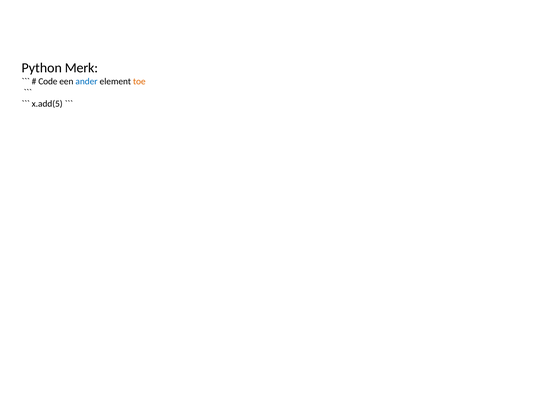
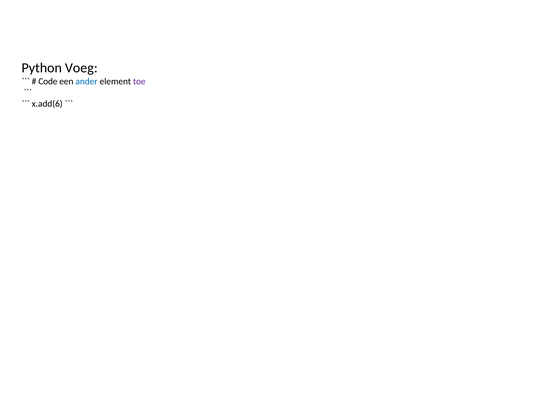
Merk: Merk -> Voeg (81, 68)
toe colour: orange -> purple (139, 81)
x.add(5: x.add(5 -> x.add(6 (47, 104)
